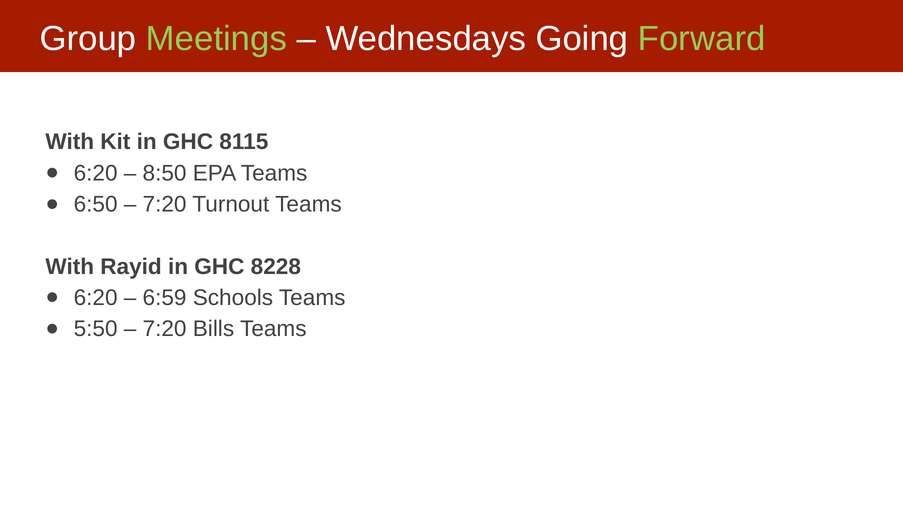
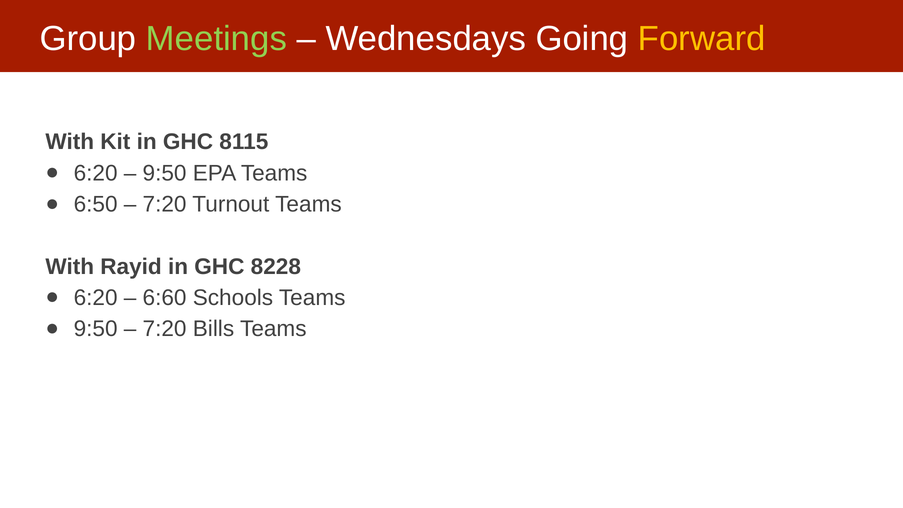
Forward colour: light green -> yellow (702, 39)
8:50: 8:50 -> 9:50 (165, 173)
6:59: 6:59 -> 6:60 (165, 298)
5:50: 5:50 -> 9:50 (96, 329)
